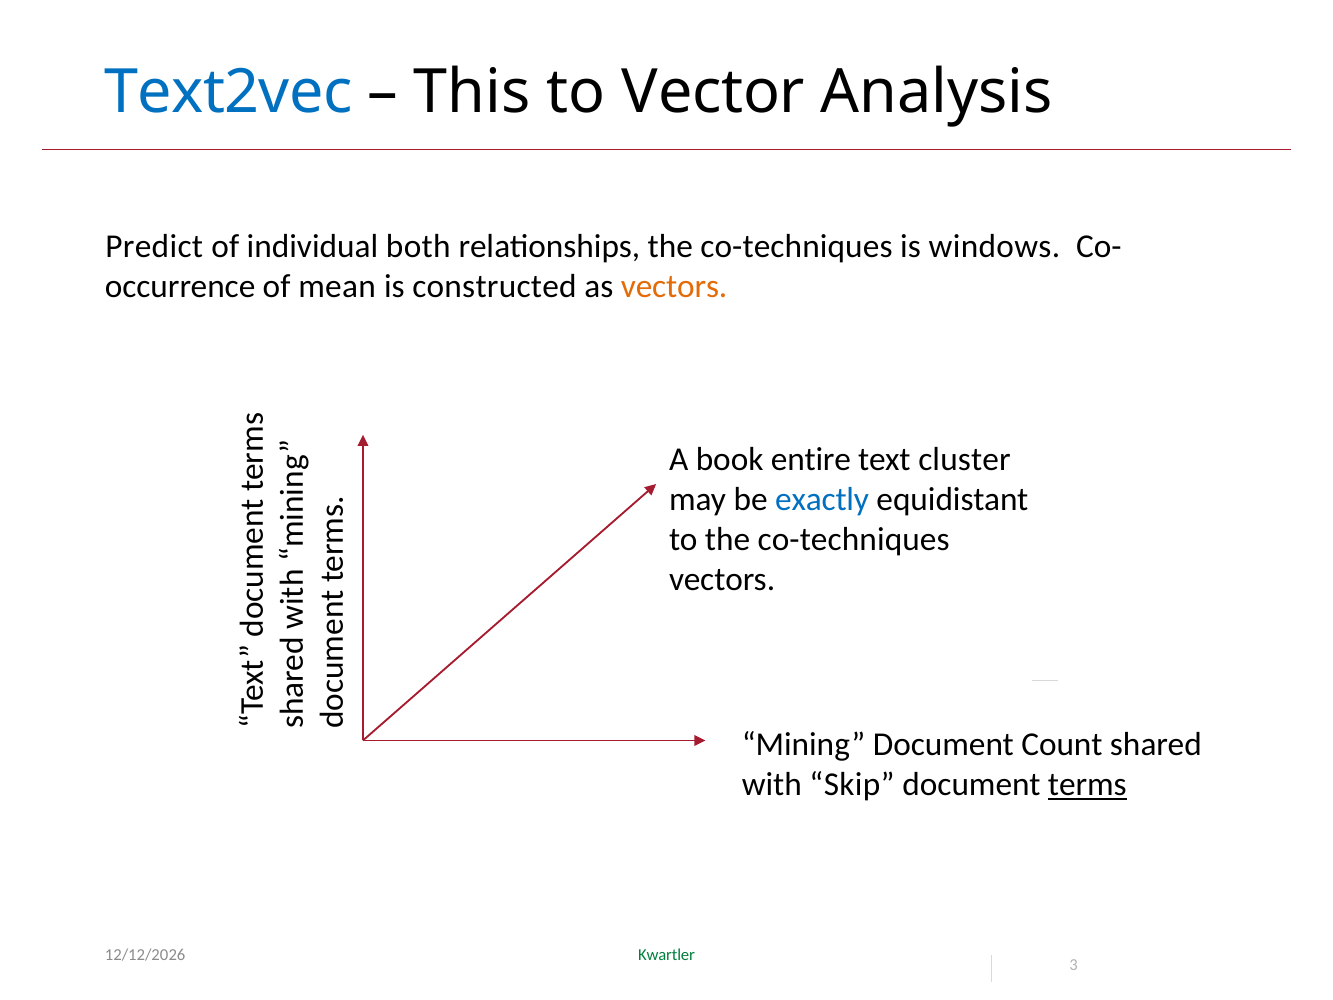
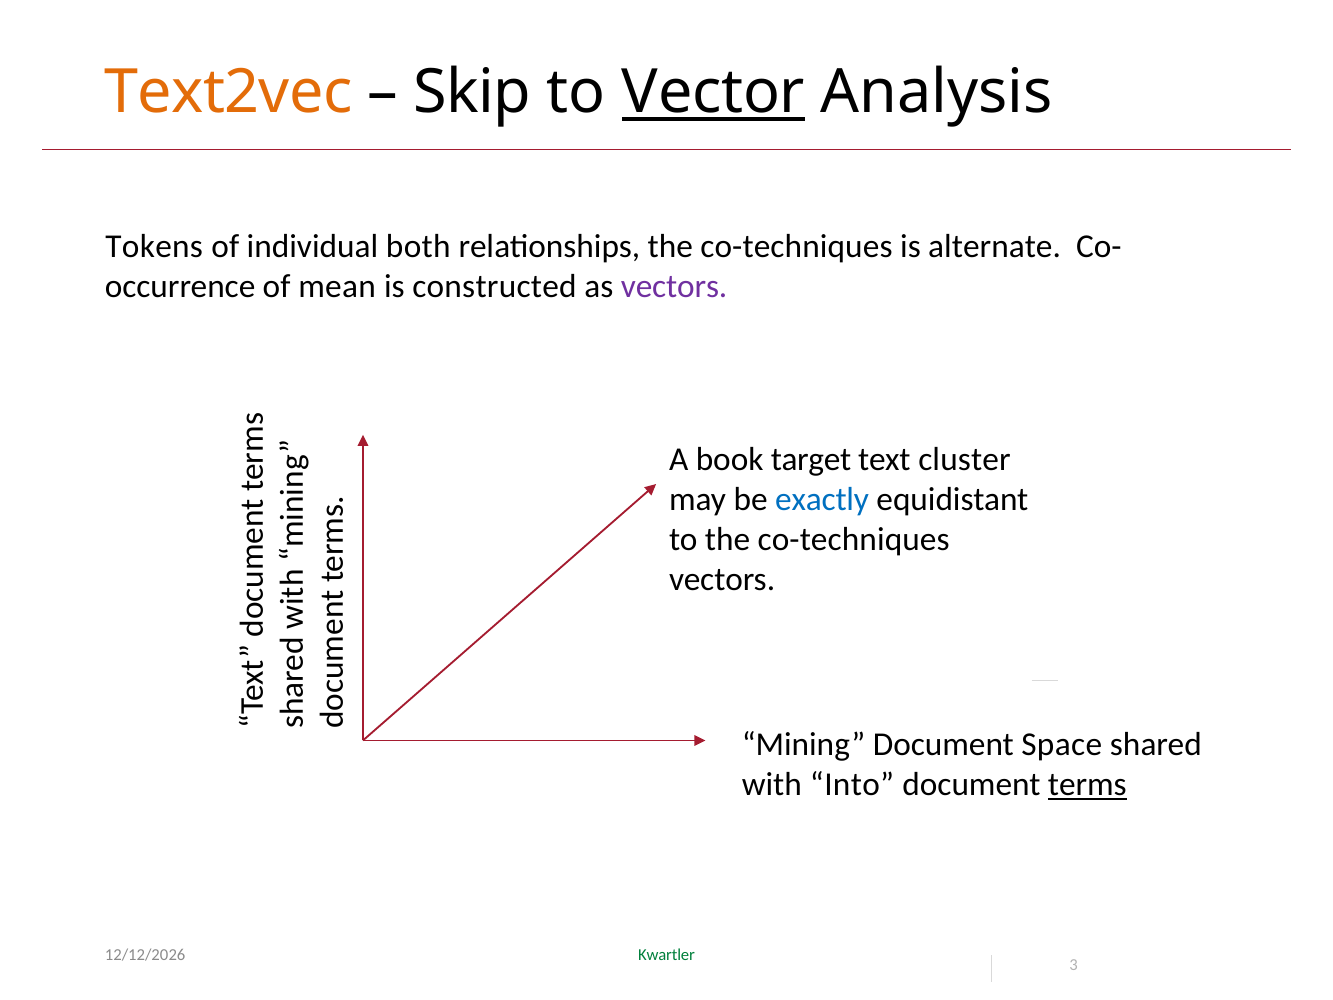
Text2vec colour: blue -> orange (228, 92)
This: This -> Skip (473, 92)
Vector underline: none -> present (713, 92)
Predict: Predict -> Tokens (154, 246)
windows: windows -> alternate (995, 246)
vectors colour: orange -> purple (674, 286)
entire: entire -> target (811, 459)
Count: Count -> Space (1062, 744)
Skip: Skip -> Into (852, 784)
